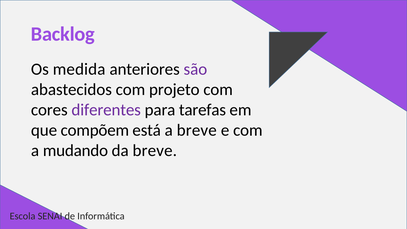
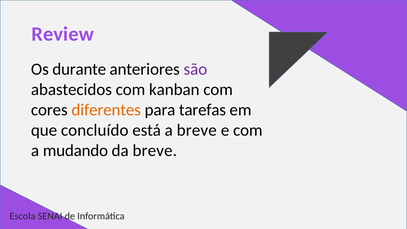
Backlog: Backlog -> Review (63, 34)
medida: medida -> durante (79, 69)
projeto: projeto -> kanban (174, 90)
diferentes colour: purple -> orange (106, 110)
compõem: compõem -> concluído (95, 130)
